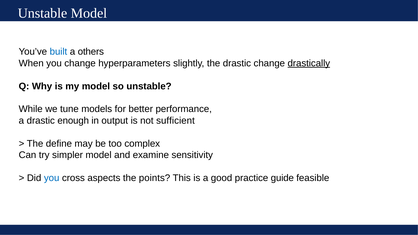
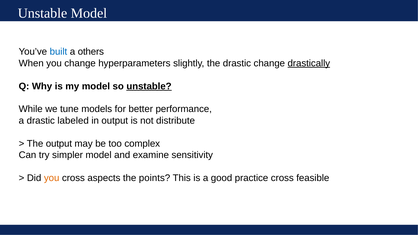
unstable underline: none -> present (149, 86)
enough: enough -> labeled (73, 121)
sufficient: sufficient -> distribute (176, 121)
The define: define -> output (59, 144)
you colour: blue -> orange (52, 178)
practice guide: guide -> cross (282, 178)
